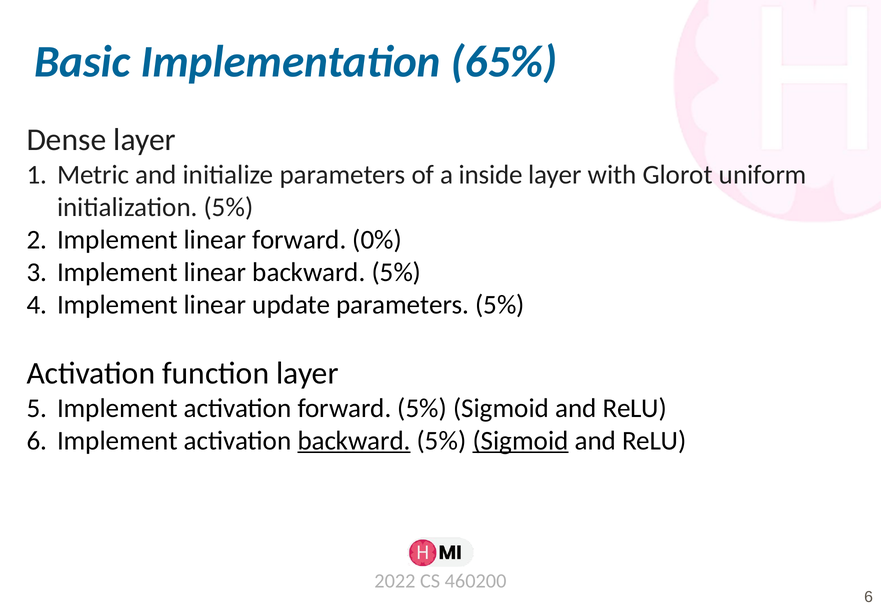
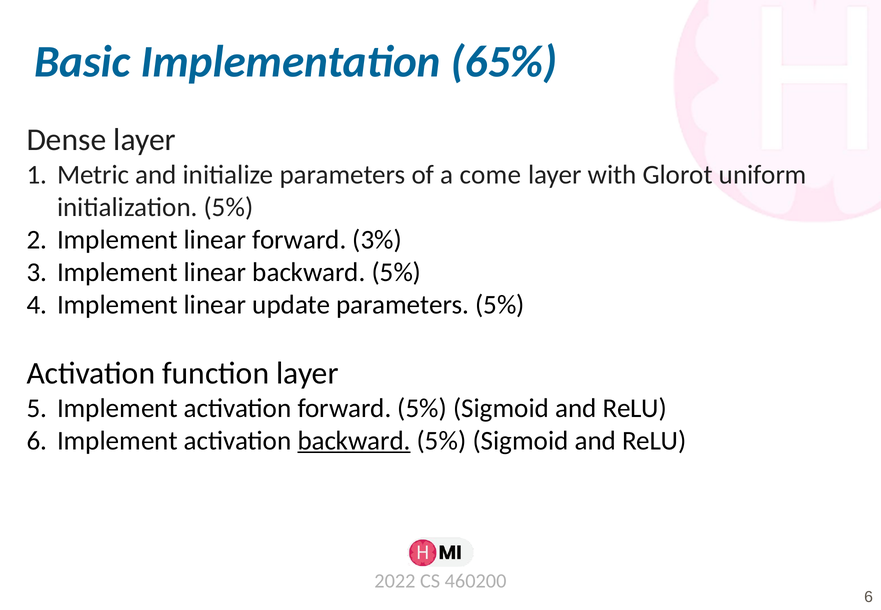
inside: inside -> come (490, 175)
0%: 0% -> 3% (377, 240)
Sigmoid underline: present -> none (521, 441)
